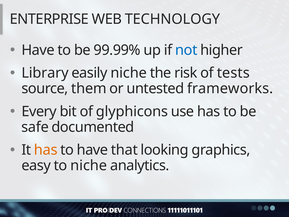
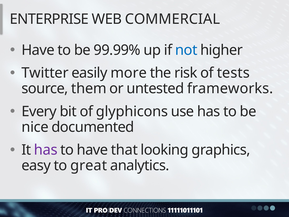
TECHNOLOGY: TECHNOLOGY -> COMMERCIAL (172, 19)
Library: Library -> Twitter (45, 73)
easily niche: niche -> more (129, 73)
safe: safe -> nice (35, 127)
has colour: orange -> purple (46, 150)
to niche: niche -> great (89, 165)
